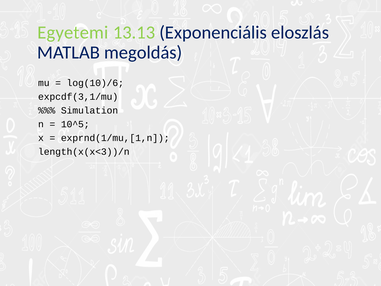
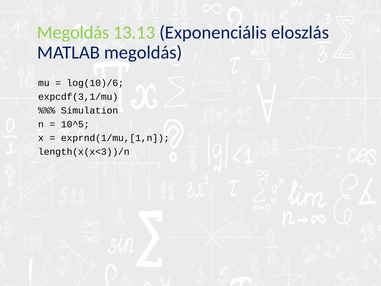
Egyetemi: Egyetemi -> Megoldás (73, 32)
